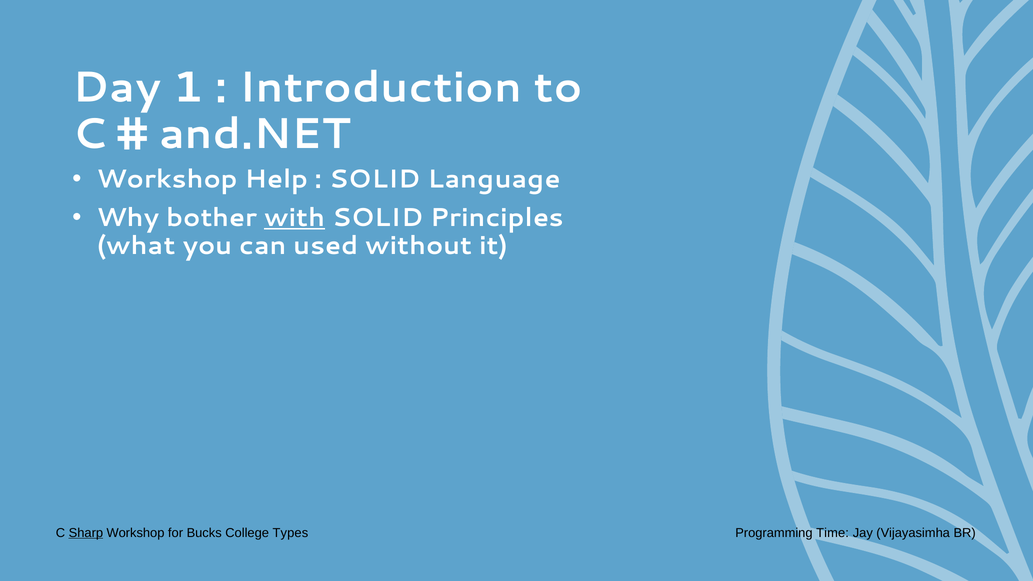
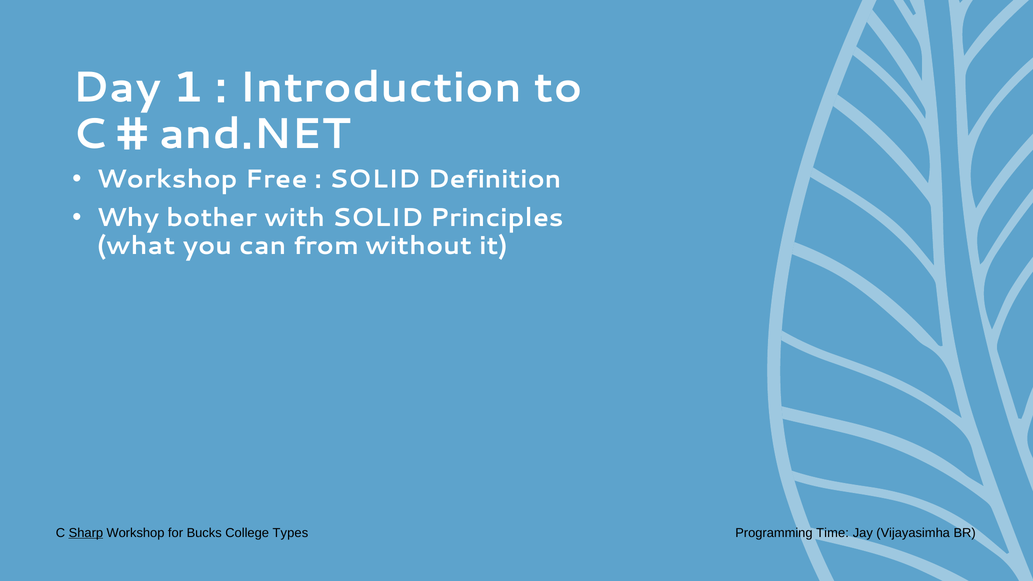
Help: Help -> Free (276, 179)
Language: Language -> Definition (495, 179)
with underline: present -> none (295, 218)
used: used -> from (326, 246)
